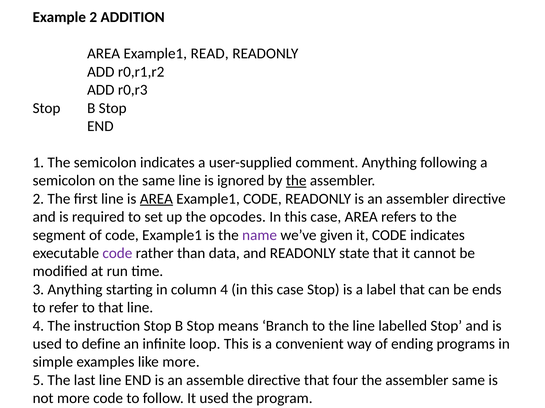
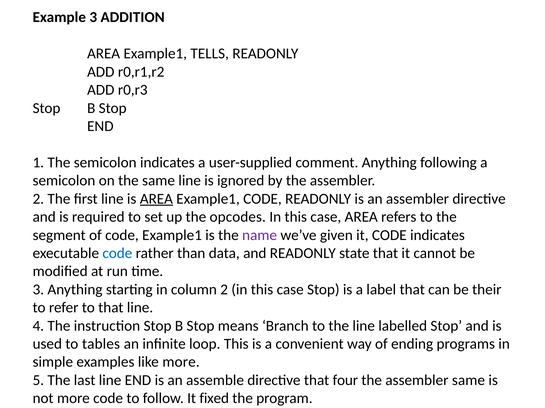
Example 2: 2 -> 3 (93, 17)
READ: READ -> TELLS (210, 54)
the underline: present -> none (296, 181)
code colour: purple -> blue (117, 254)
column 4: 4 -> 2 (224, 290)
ends: ends -> their (487, 290)
define: define -> tables (101, 344)
It used: used -> fixed (214, 399)
